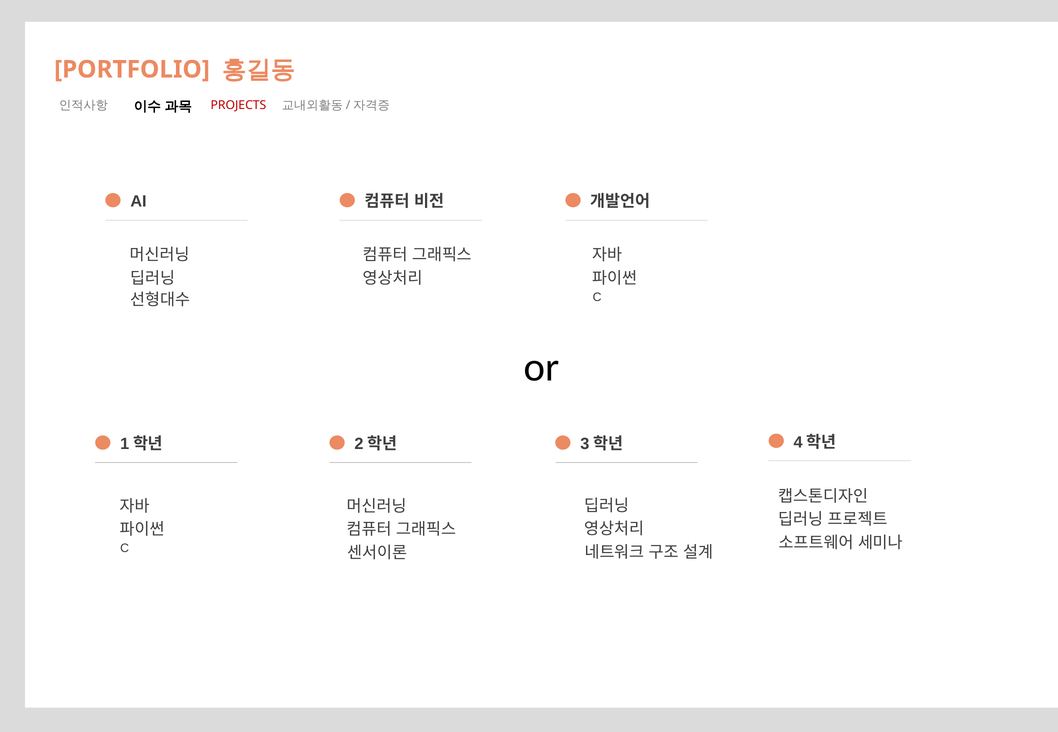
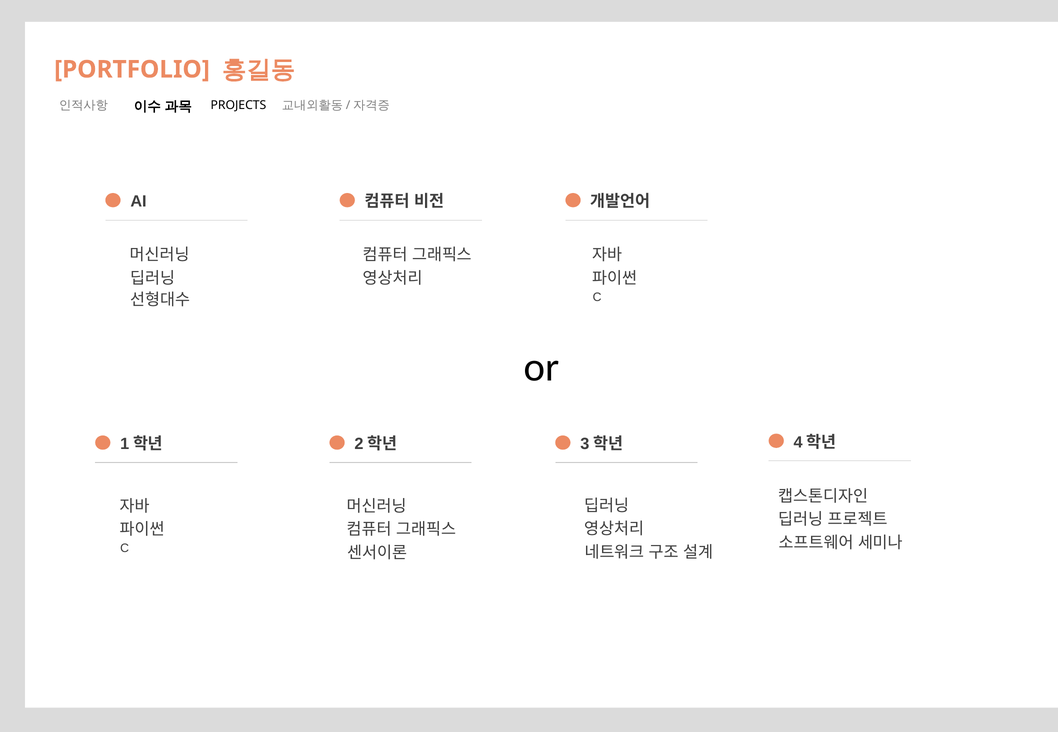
PROJECTS colour: red -> black (238, 105)
